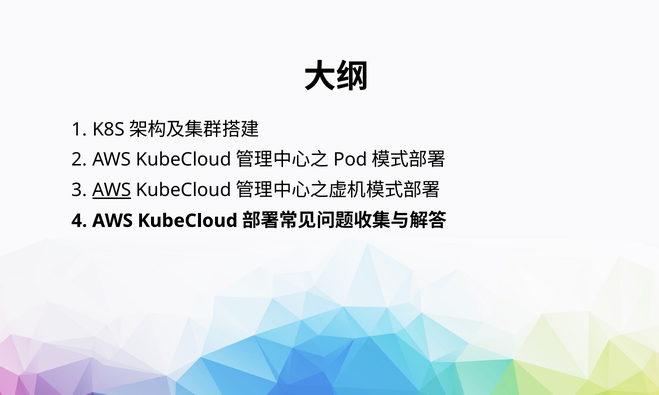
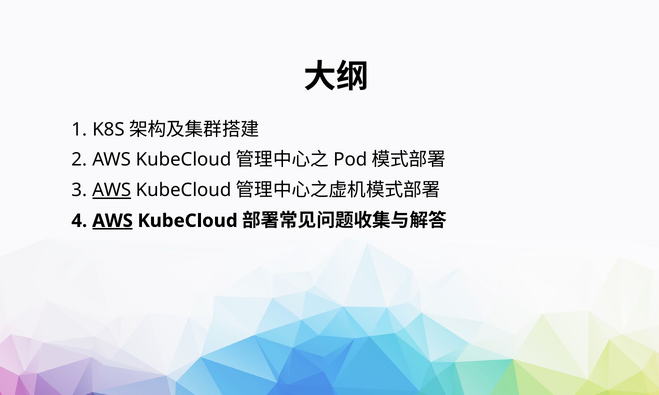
AWS underline: none -> present (113, 221)
